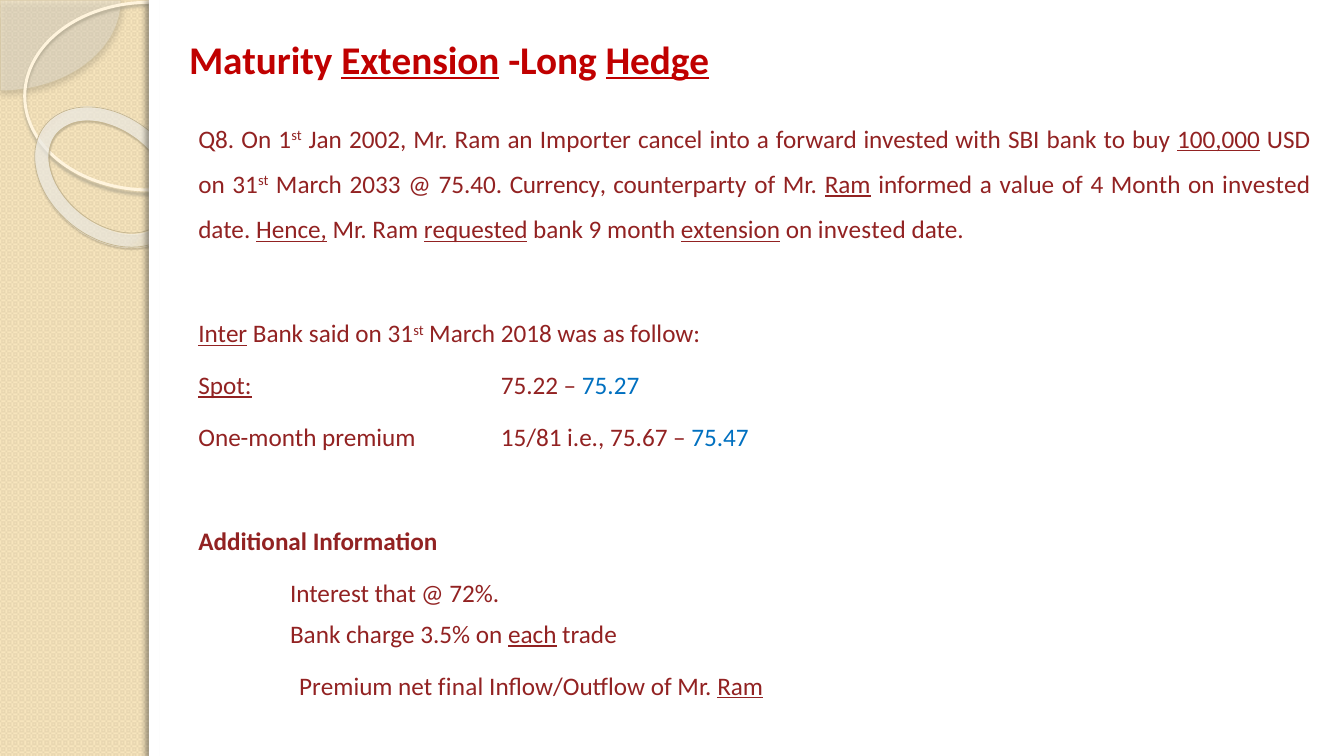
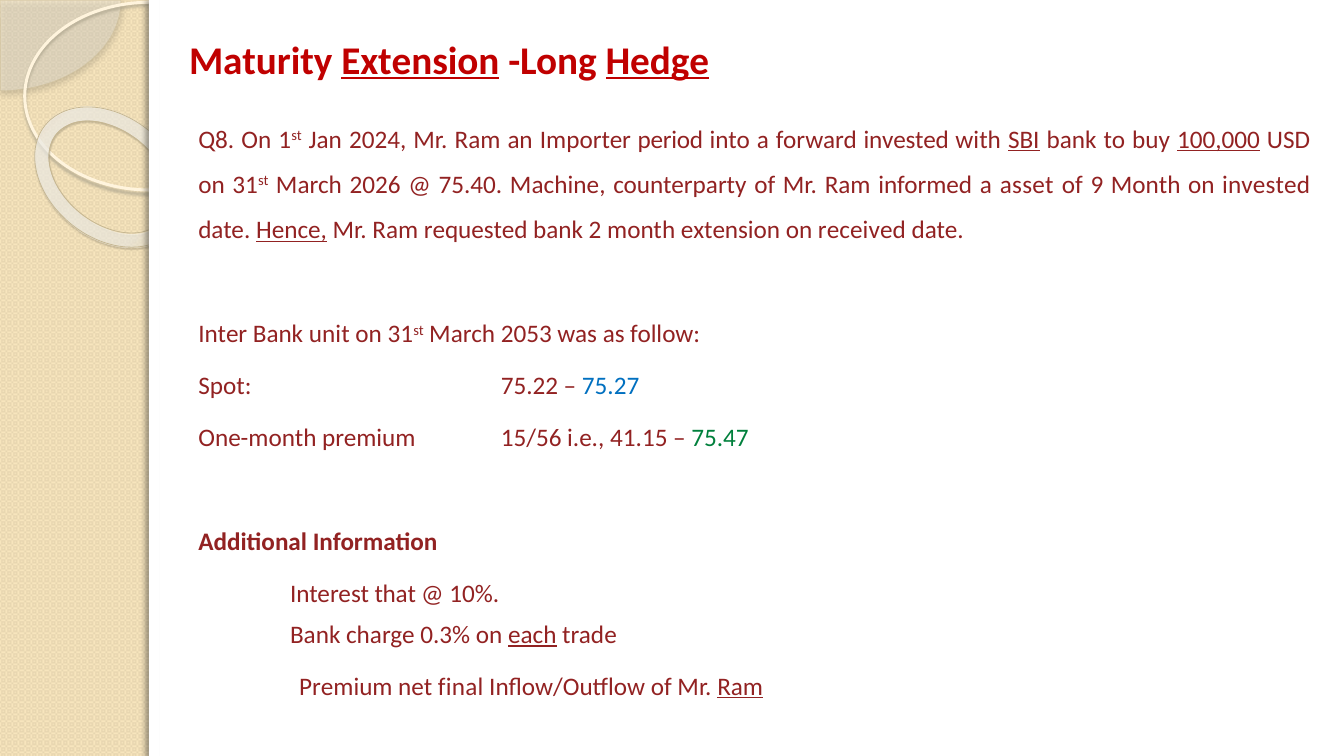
2002: 2002 -> 2024 (378, 140)
cancel: cancel -> period (670, 140)
SBI underline: none -> present (1024, 140)
2033: 2033 -> 2026 (375, 185)
Currency: Currency -> Machine (558, 185)
Ram underline: present -> none (848, 185)
value: value -> asset (1027, 185)
4: 4 -> 9 (1097, 185)
requested underline: present -> none (476, 231)
9: 9 -> 2 (595, 231)
extension underline: present -> none (730, 231)
invested: invested -> received (862, 231)
Inter underline: present -> none (223, 334)
said: said -> unit (329, 334)
2018: 2018 -> 2053 (526, 334)
Spot underline: present -> none (225, 386)
15/81: 15/81 -> 15/56 (531, 438)
75.67: 75.67 -> 41.15 (639, 438)
75.47 colour: blue -> green (720, 438)
72%: 72% -> 10% (474, 594)
3.5%: 3.5% -> 0.3% (445, 635)
